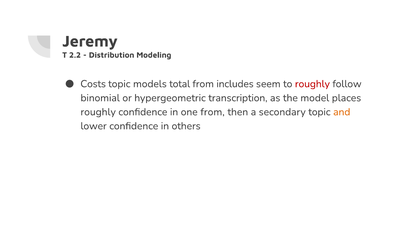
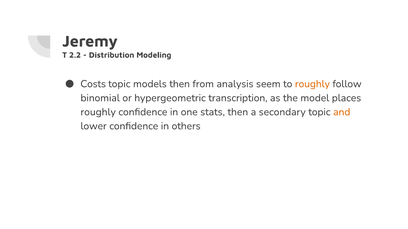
models total: total -> then (180, 84)
includes: includes -> analysis (235, 84)
roughly colour: red -> orange (312, 84)
one from: from -> stats (213, 112)
